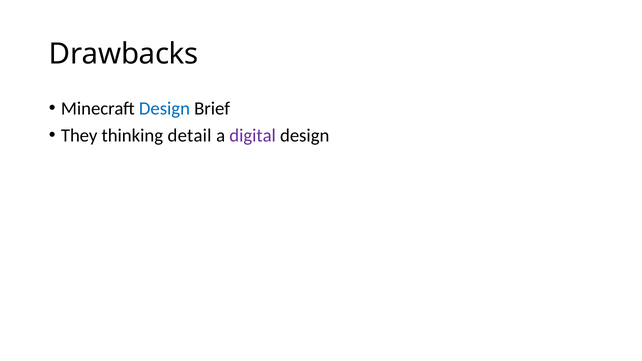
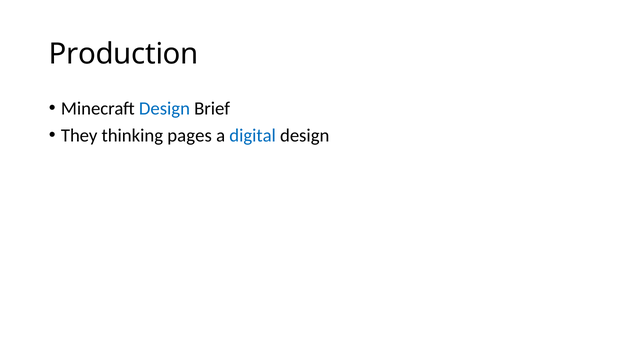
Drawbacks: Drawbacks -> Production (124, 54)
detail: detail -> pages (190, 135)
digital colour: purple -> blue (253, 135)
